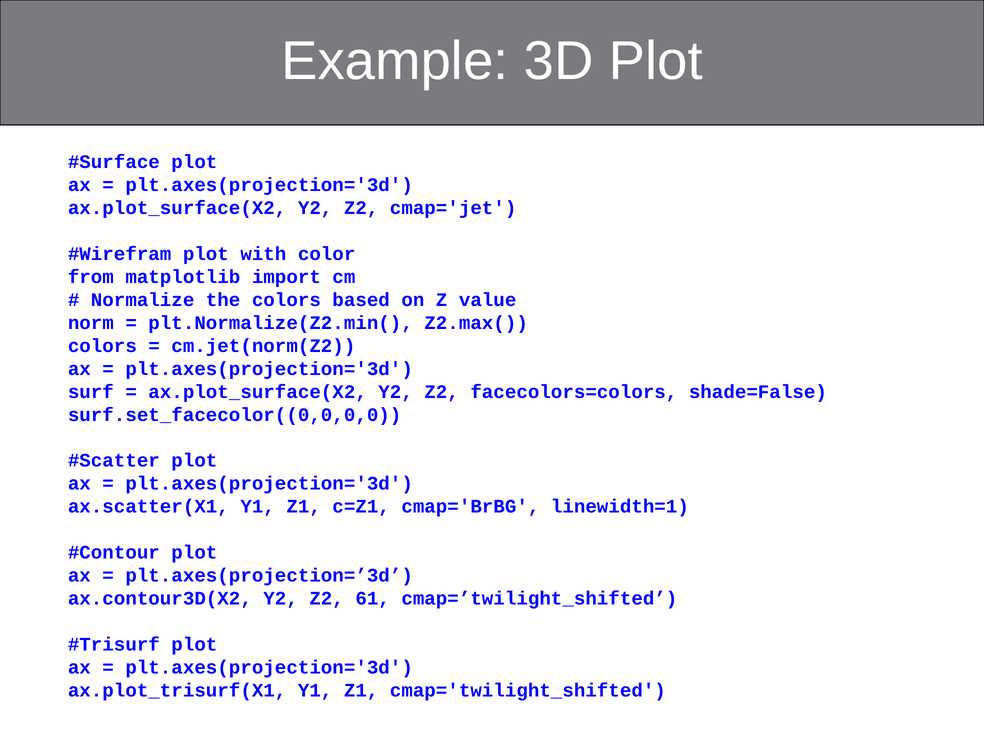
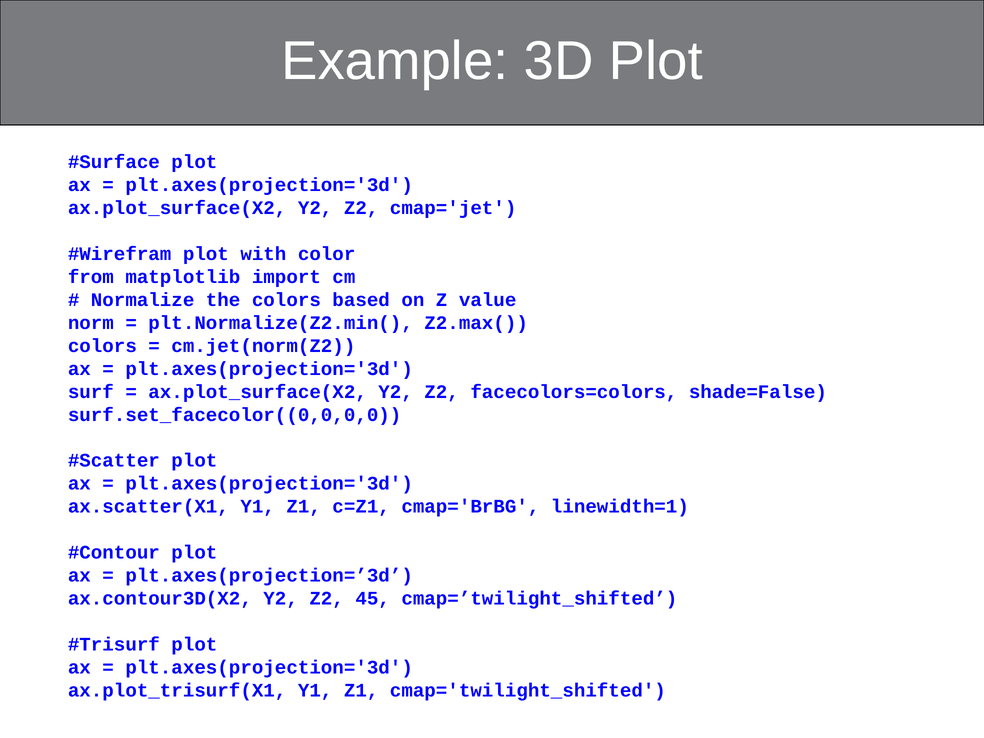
61: 61 -> 45 (373, 598)
